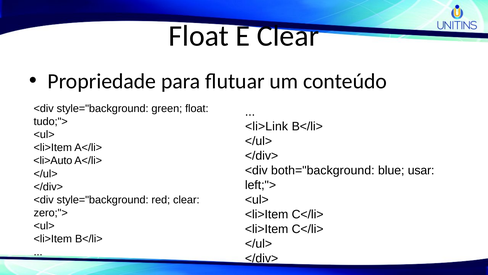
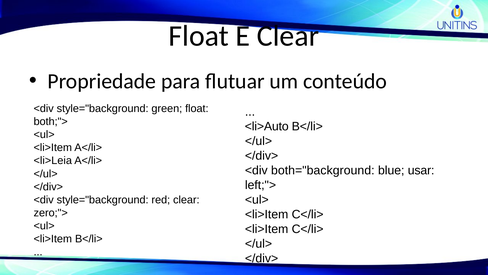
tudo;">: tudo;"> -> both;"> (51, 121)
<li>Link: <li>Link -> <li>Auto (267, 126)
<li>Auto: <li>Auto -> <li>Leia (53, 160)
